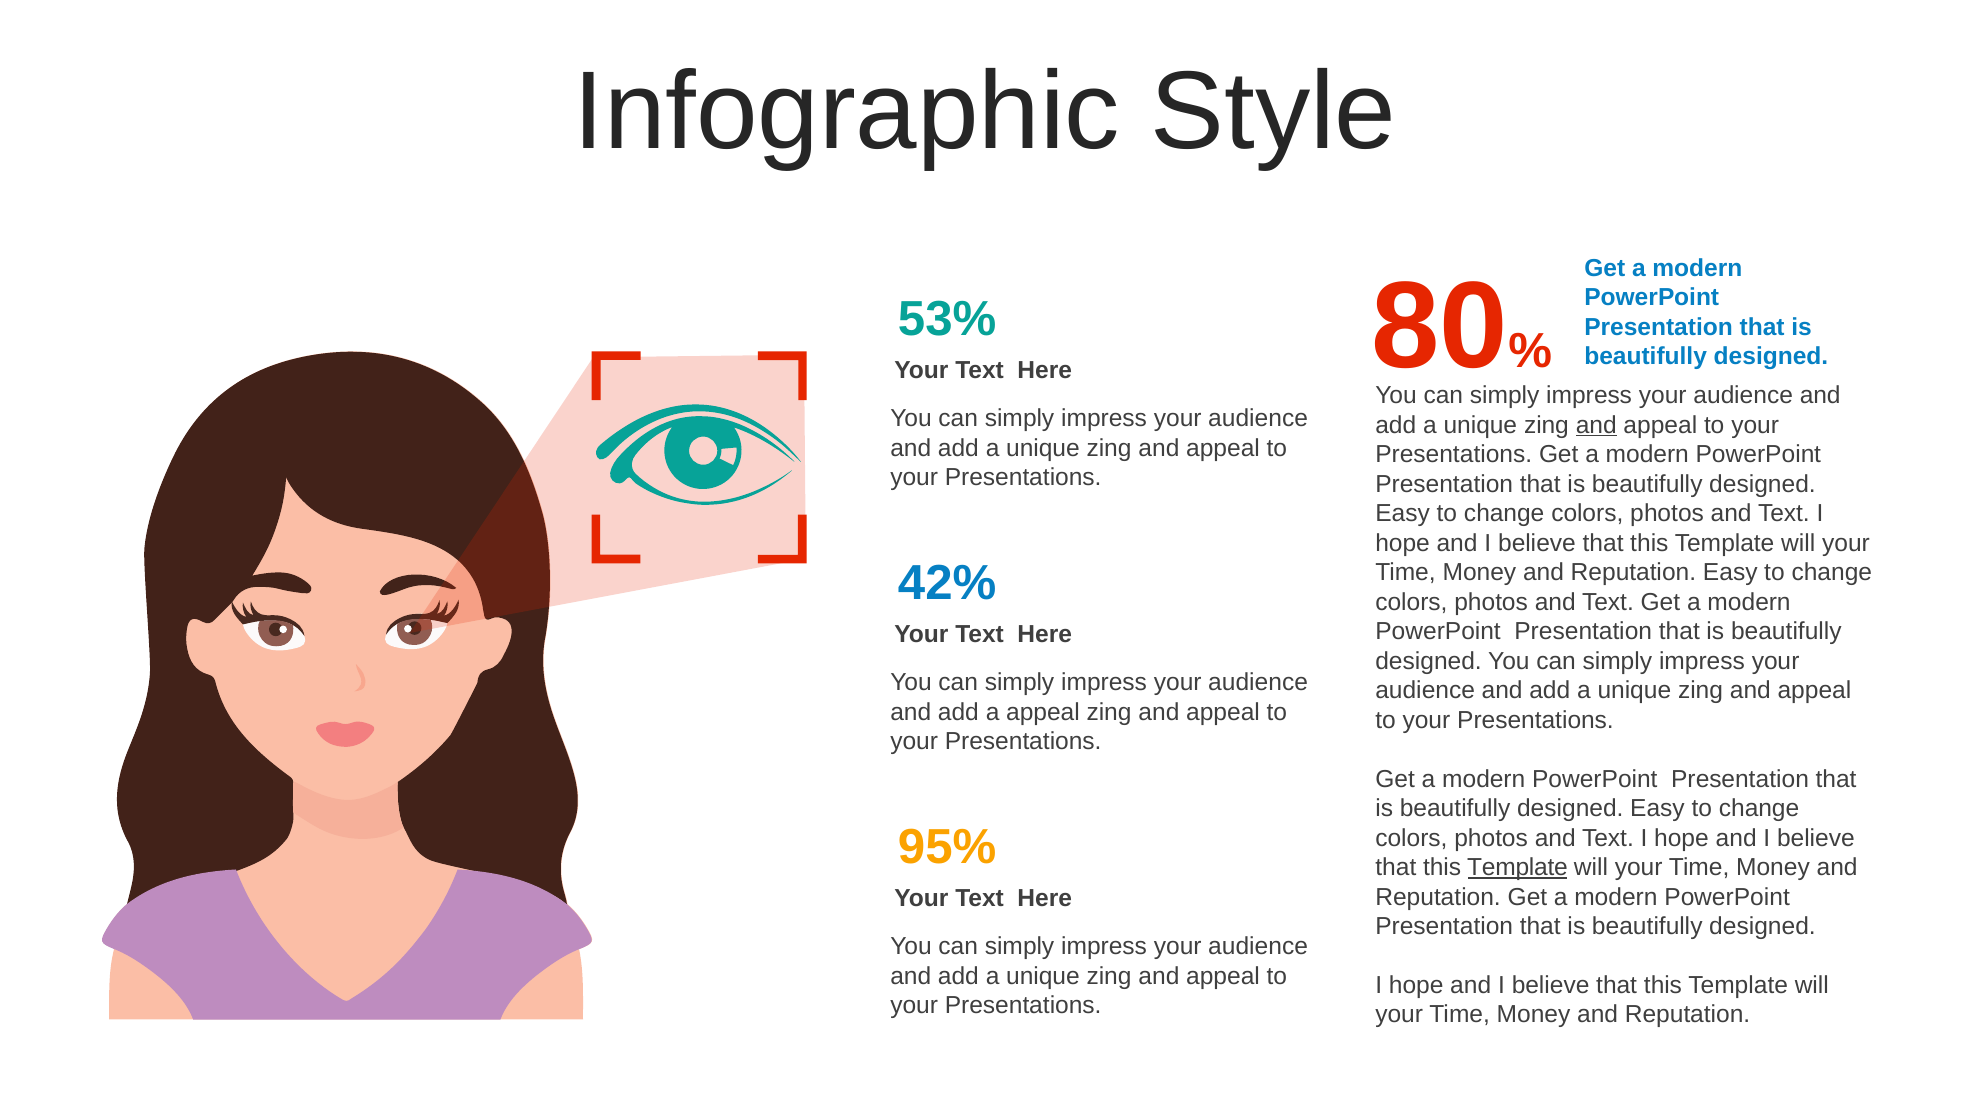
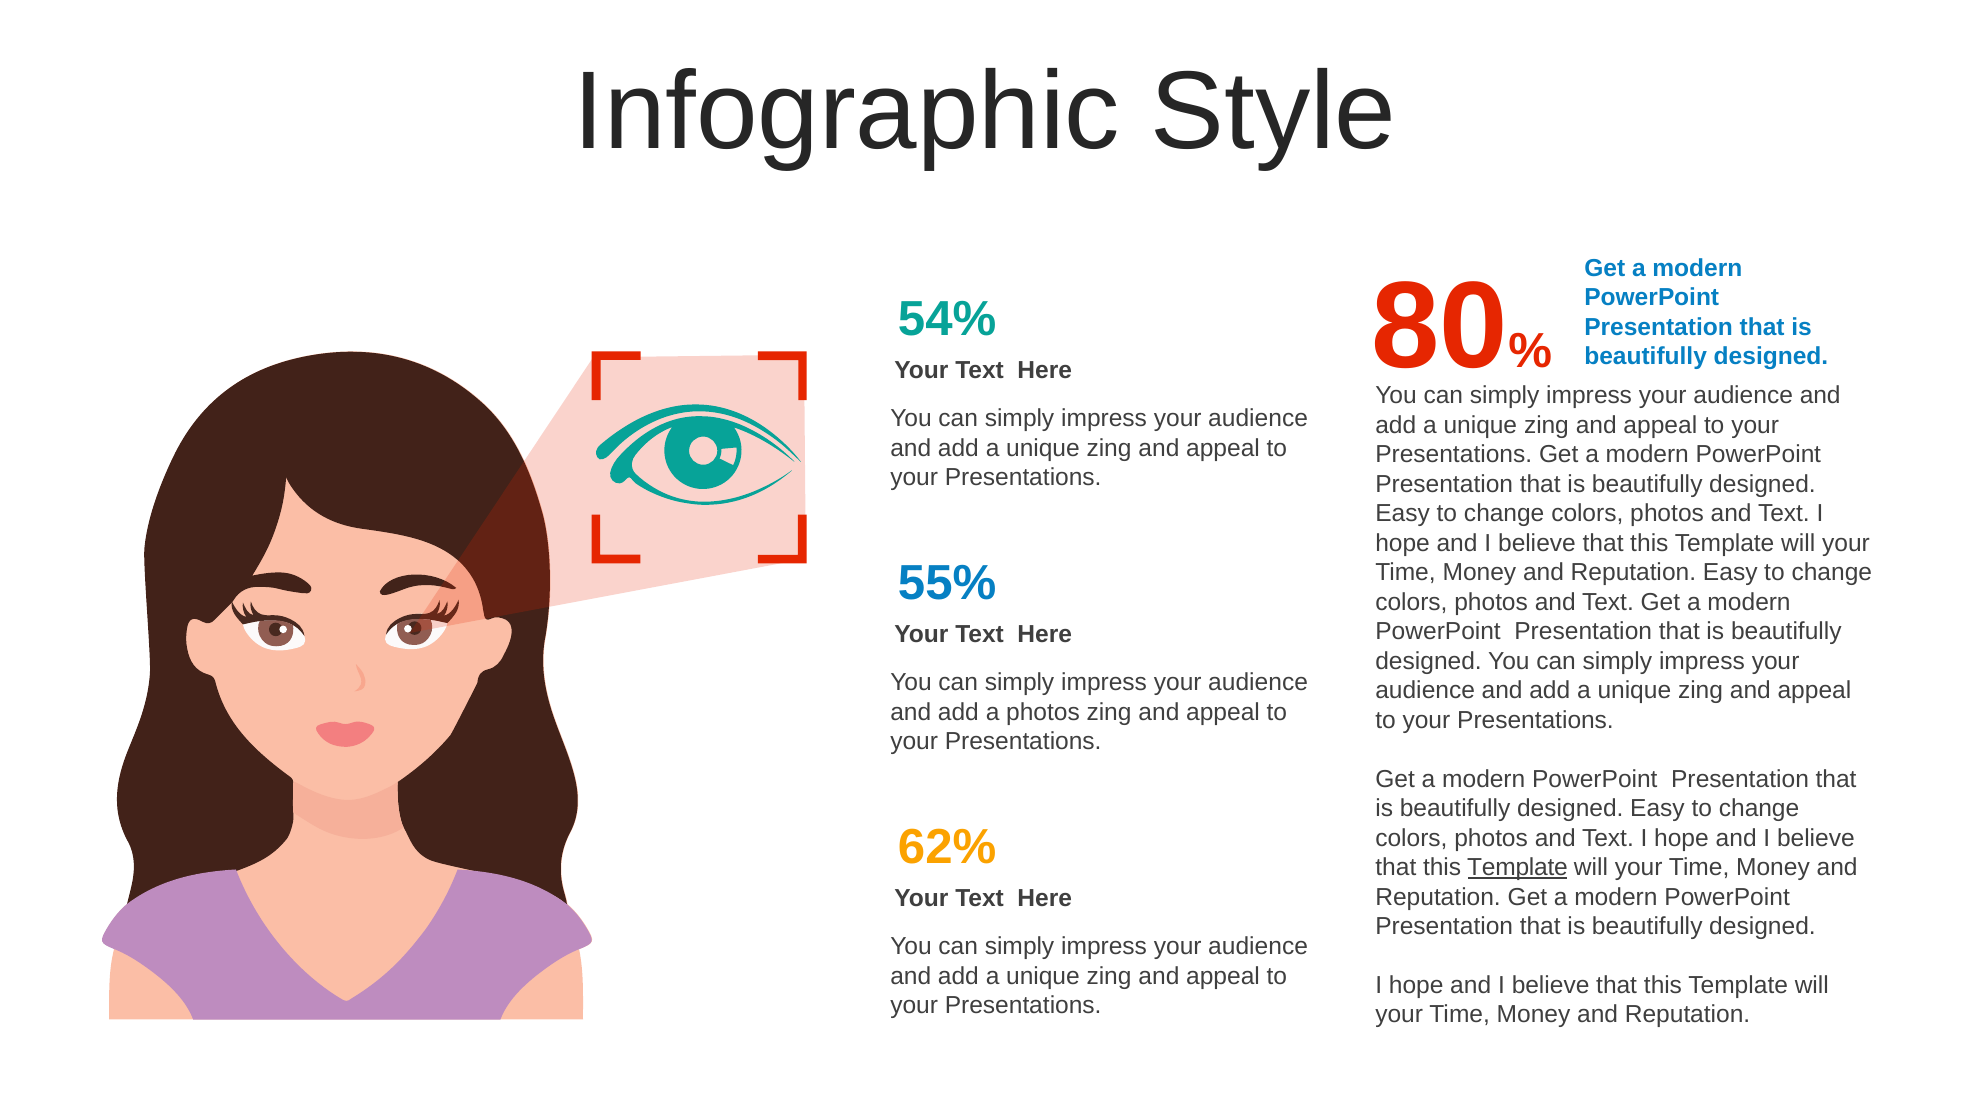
53%: 53% -> 54% (947, 320)
and underline: present -> none (1596, 425)
42%: 42% -> 55% (947, 584)
a appeal: appeal -> photos (1043, 712)
95%: 95% -> 62% (947, 848)
